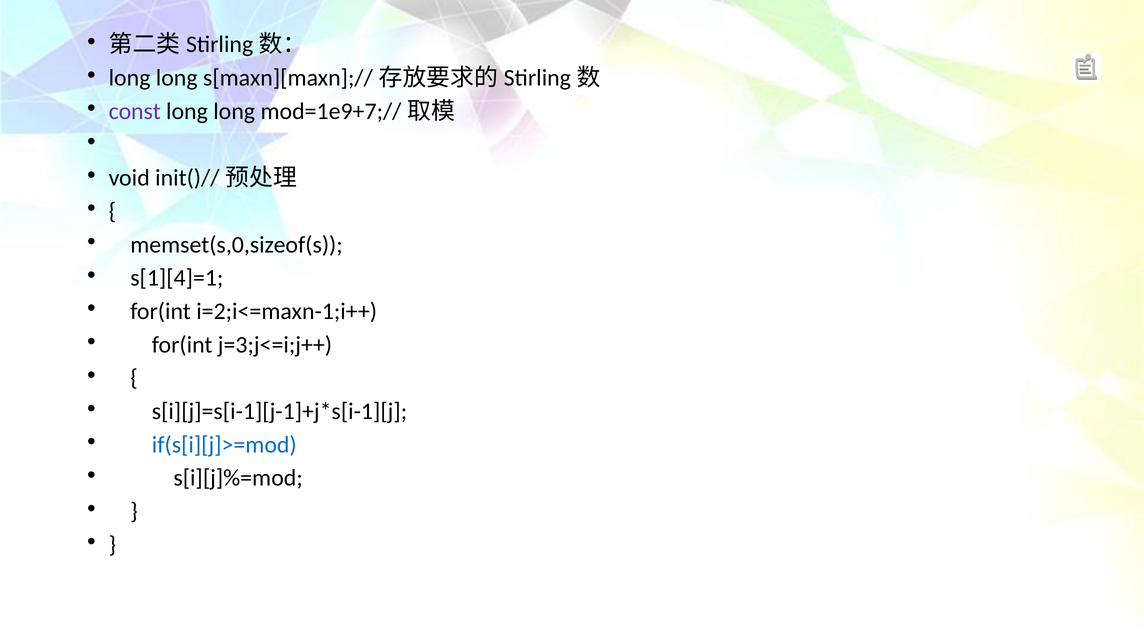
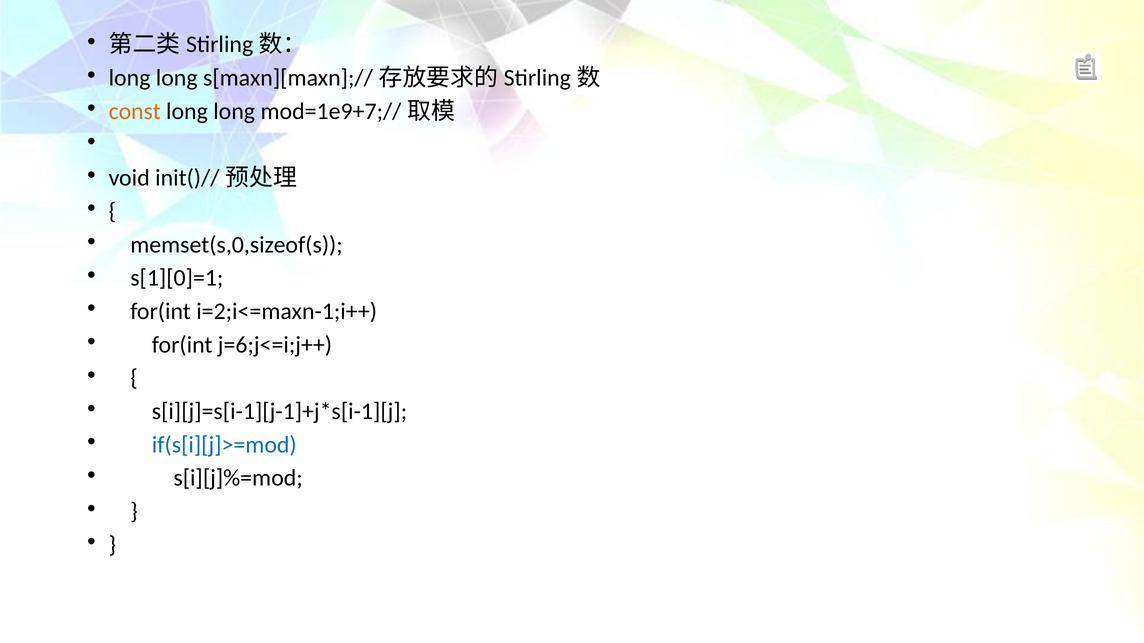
const colour: purple -> orange (135, 111)
s[1][4]=1: s[1][4]=1 -> s[1][0]=1 (177, 278)
j=3;j<=i;j++: j=3;j<=i;j++ -> j=6;j<=i;j++ (275, 345)
